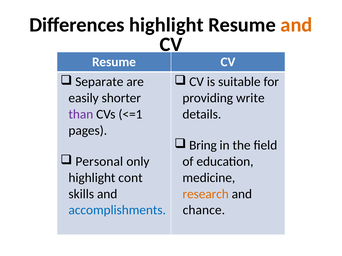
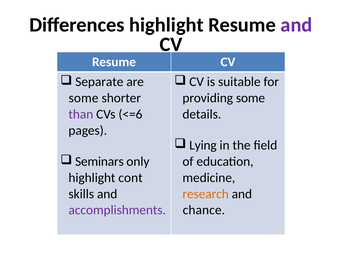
and colour: orange -> purple (296, 25)
easily: easily -> some (84, 98)
providing write: write -> some (250, 98)
<=1: <=1 -> <=6 (130, 114)
Bring: Bring -> Lying (203, 145)
Personal: Personal -> Seminars (99, 162)
accomplishments colour: blue -> purple (117, 211)
